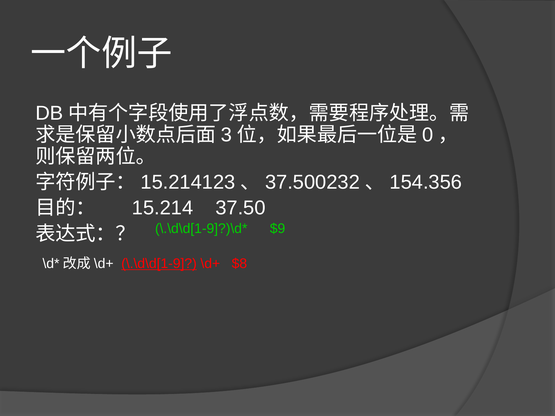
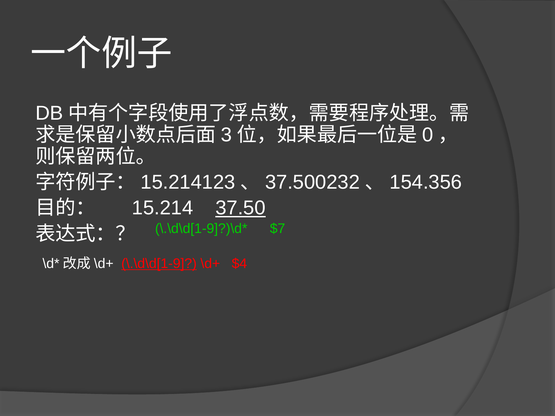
37.50 underline: none -> present (241, 208)
$9: $9 -> $7 (278, 229)
$8: $8 -> $4 (239, 264)
